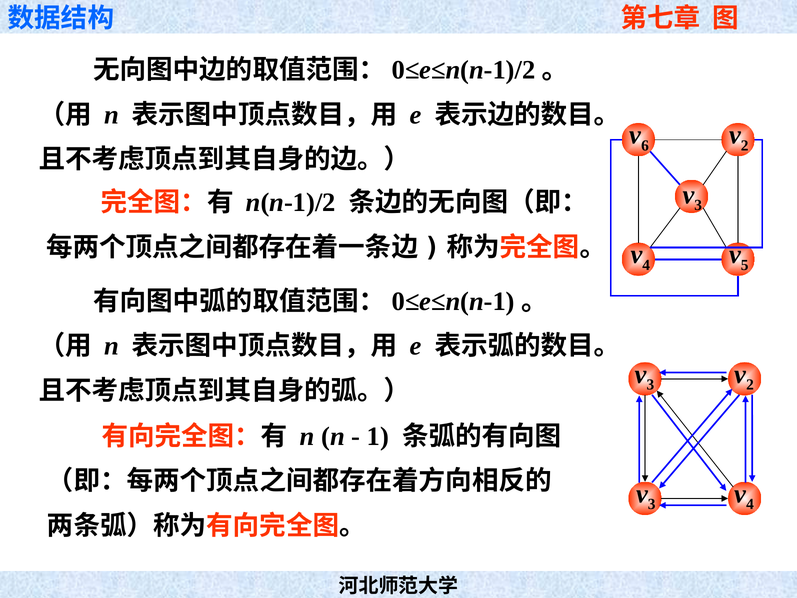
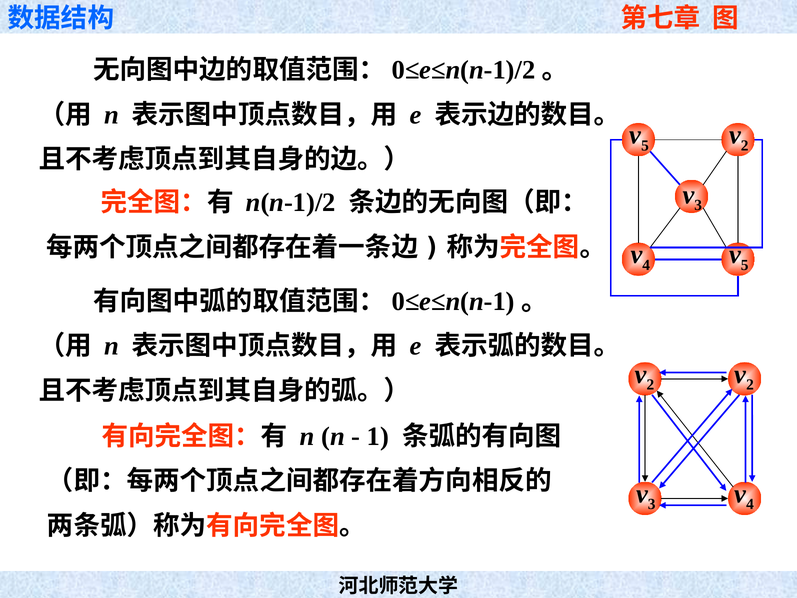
6: 6 -> 5 (645, 145)
3: 3 -> 2 (650, 384)
